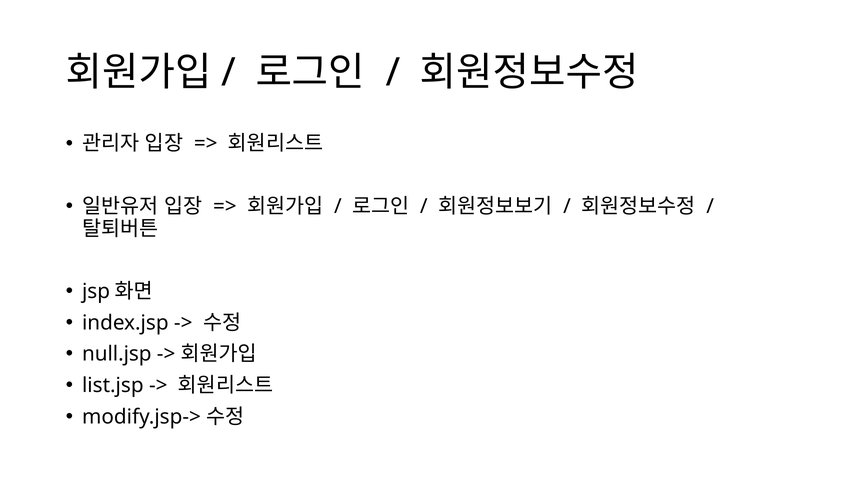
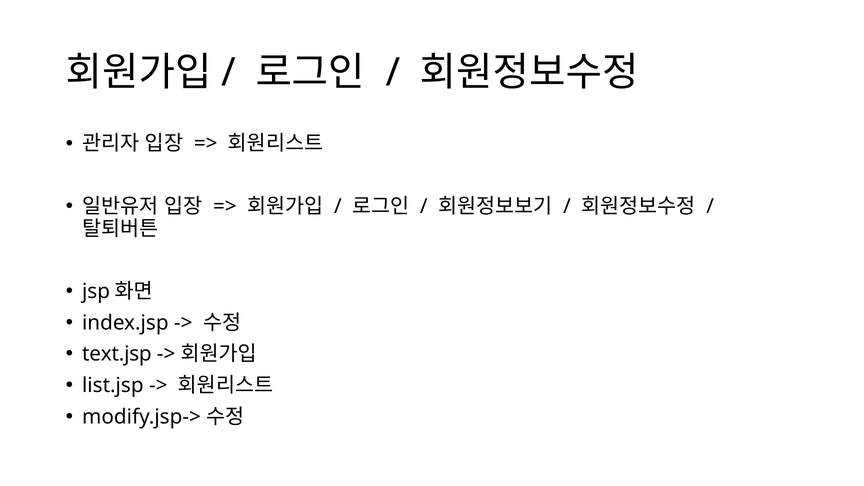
null.jsp: null.jsp -> text.jsp (117, 354)
